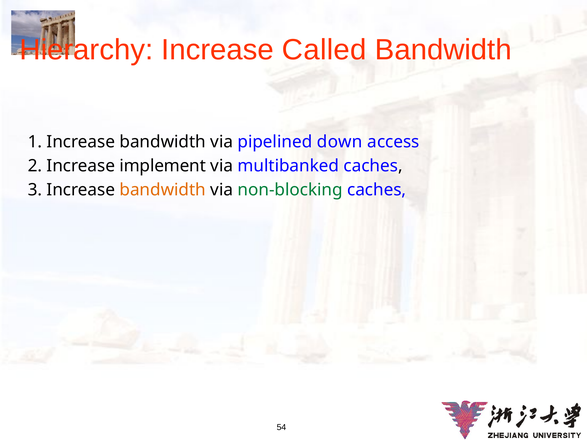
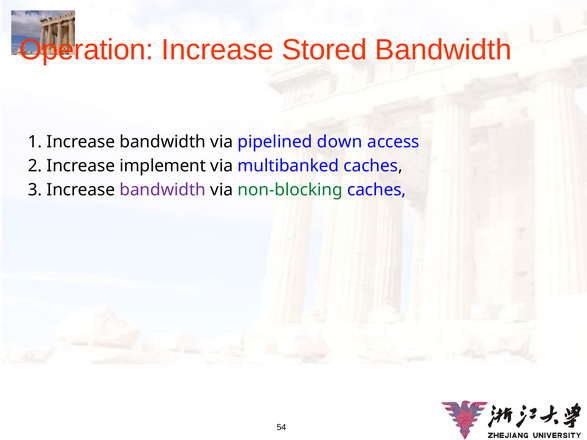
Hierarchy: Hierarchy -> Operation (86, 50)
Called: Called -> Stored (324, 50)
bandwidth colour: orange -> purple (163, 190)
